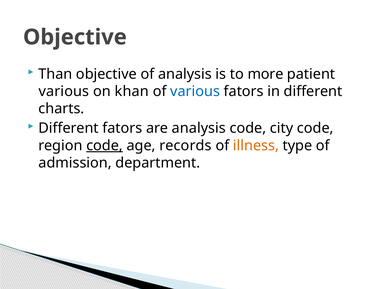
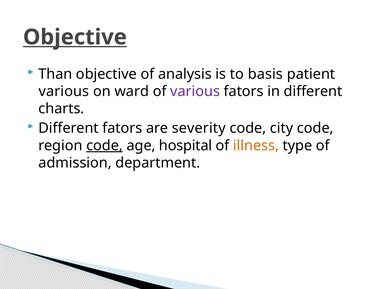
Objective underline: none -> present (75, 37)
more: more -> basis (265, 74)
khan: khan -> ward (132, 91)
various colour: blue -> purple (195, 91)
are analysis: analysis -> severity (199, 128)
records: records -> hospital (186, 145)
